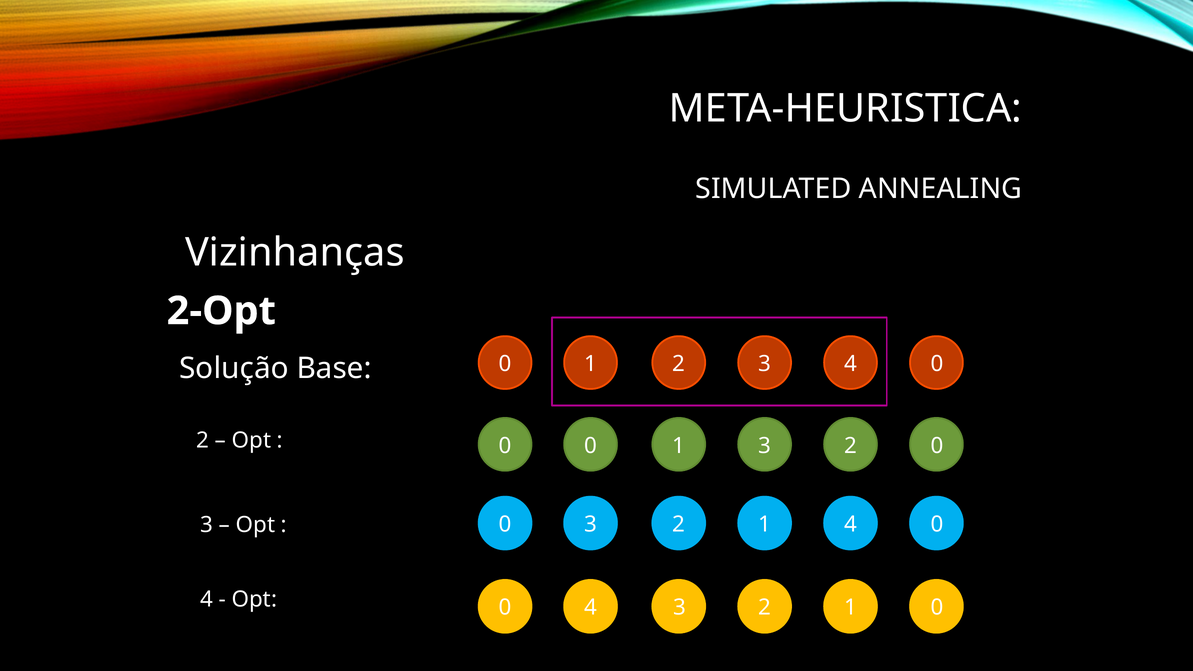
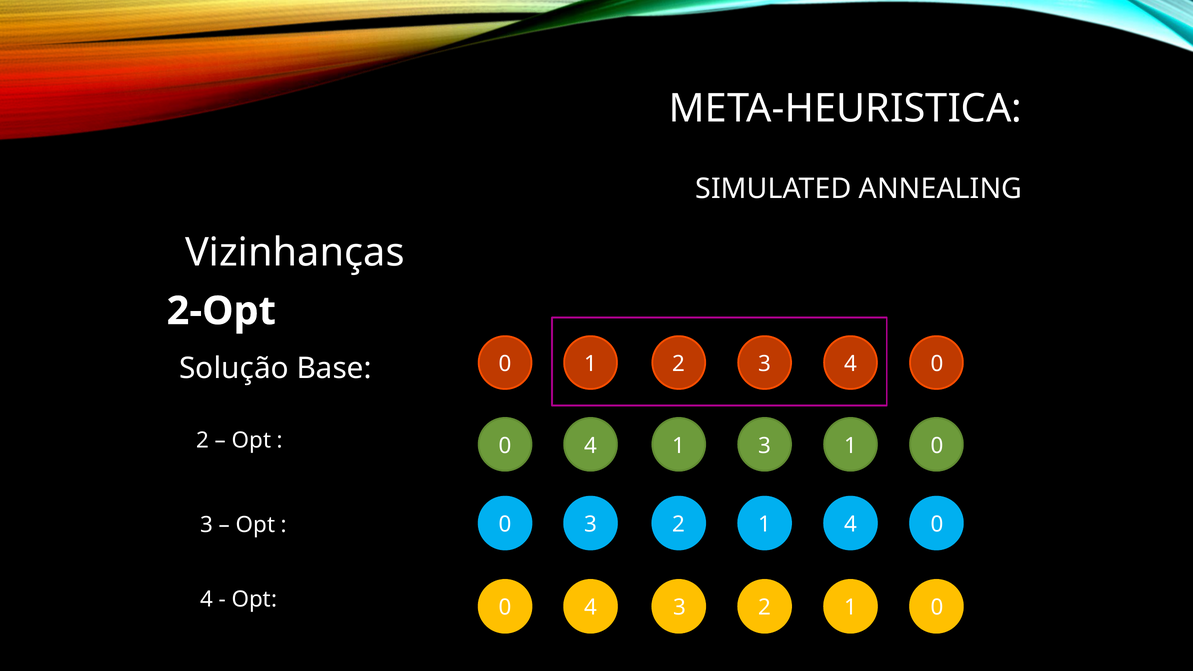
0: 0 -> 4 (591, 446)
1 3 2: 2 -> 1 (851, 446)
